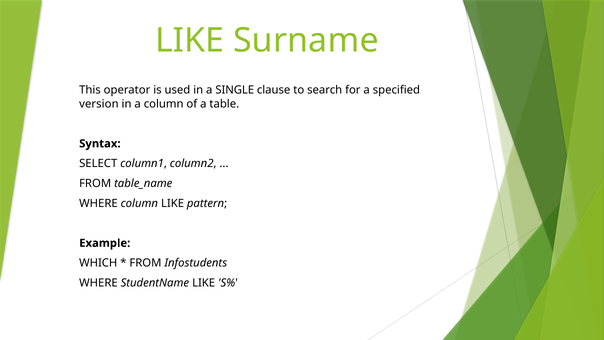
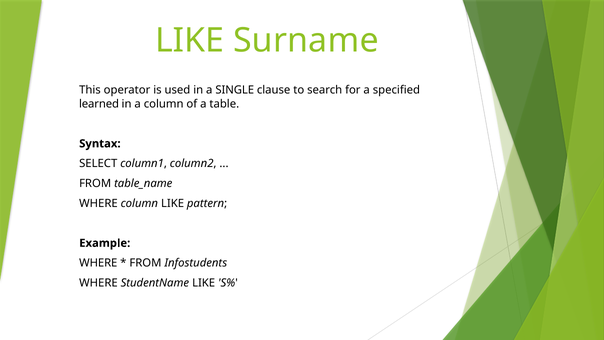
version: version -> learned (99, 104)
WHICH: WHICH -> WHERE (98, 263)
